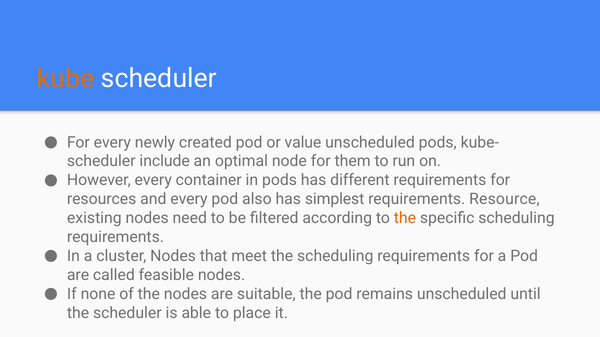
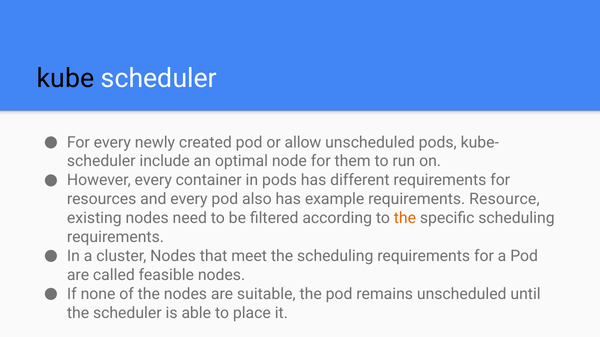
kube colour: orange -> black (66, 79)
value: value -> allow (303, 143)
simplest: simplest -> example (335, 200)
